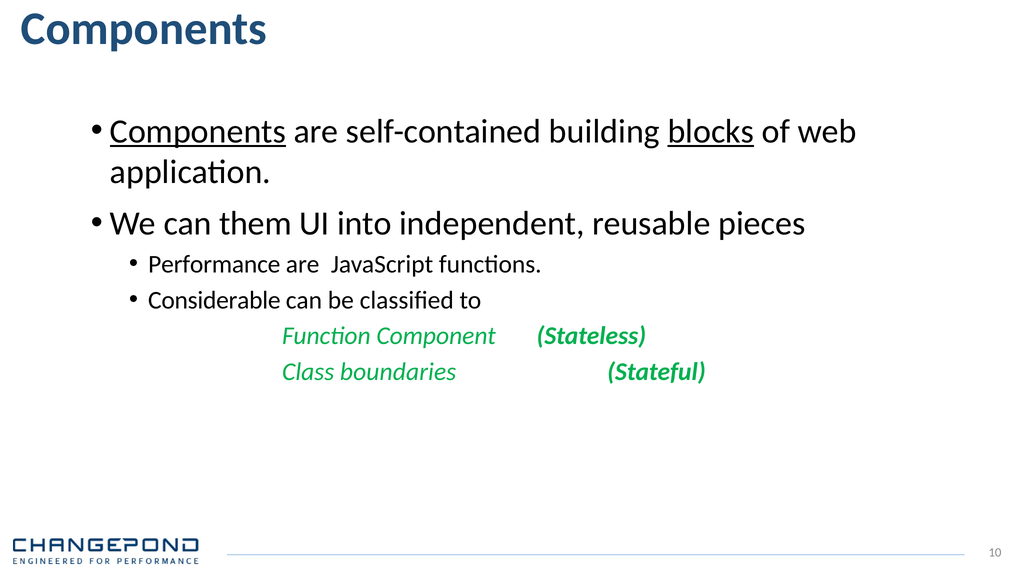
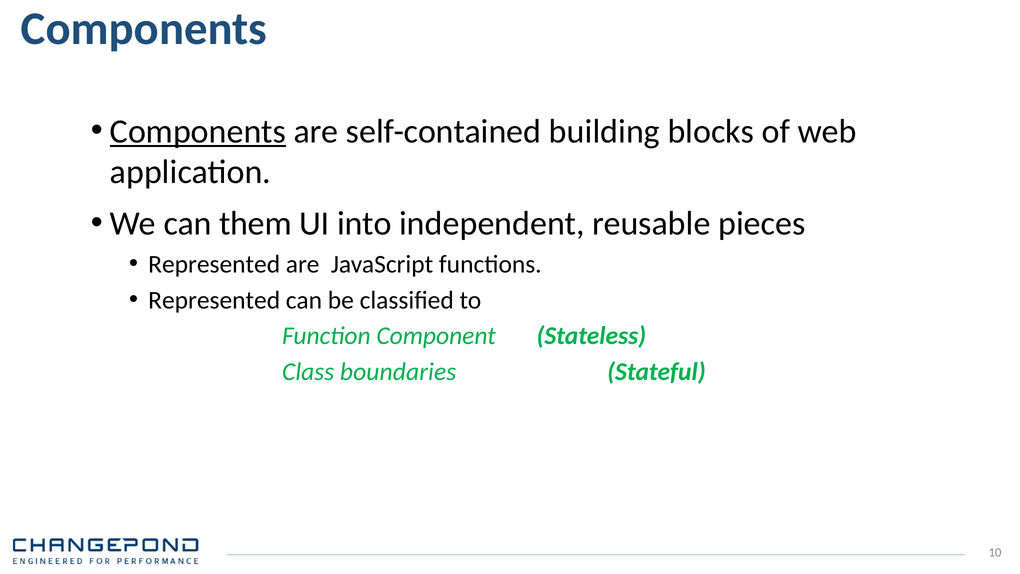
blocks underline: present -> none (711, 131)
Performance: Performance -> Represented (214, 264)
Considerable: Considerable -> Represented (214, 300)
